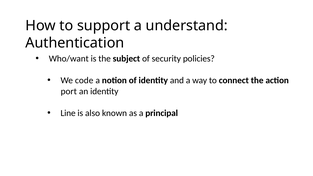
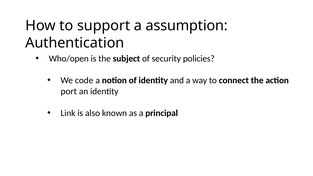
understand: understand -> assumption (187, 26)
Who/want: Who/want -> Who/open (69, 59)
Line: Line -> Link (68, 113)
